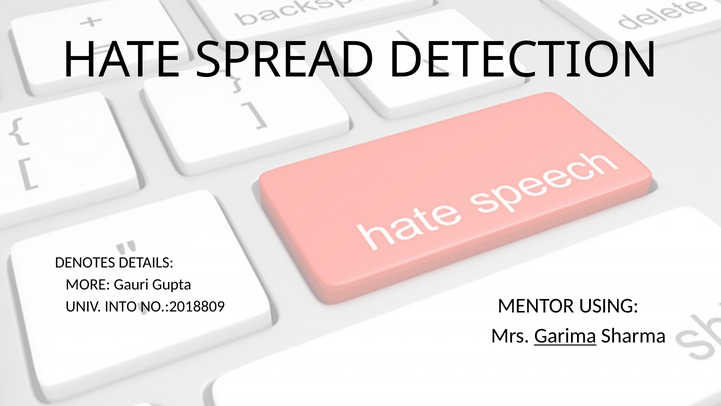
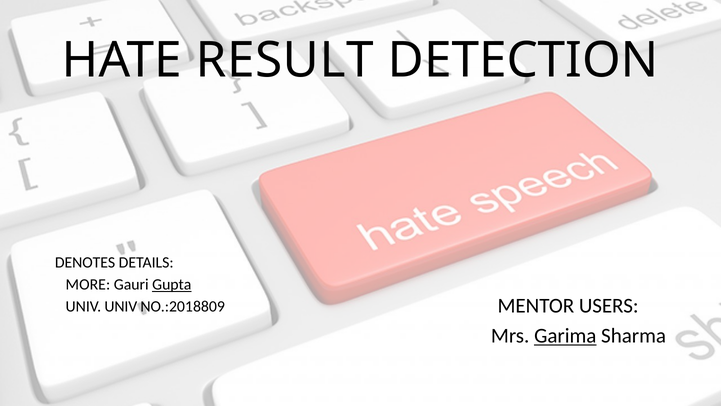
SPREAD: SPREAD -> RESULT (285, 60)
Gupta underline: none -> present (172, 284)
UNIV INTO: INTO -> UNIV (121, 306)
USING: USING -> USERS (609, 305)
